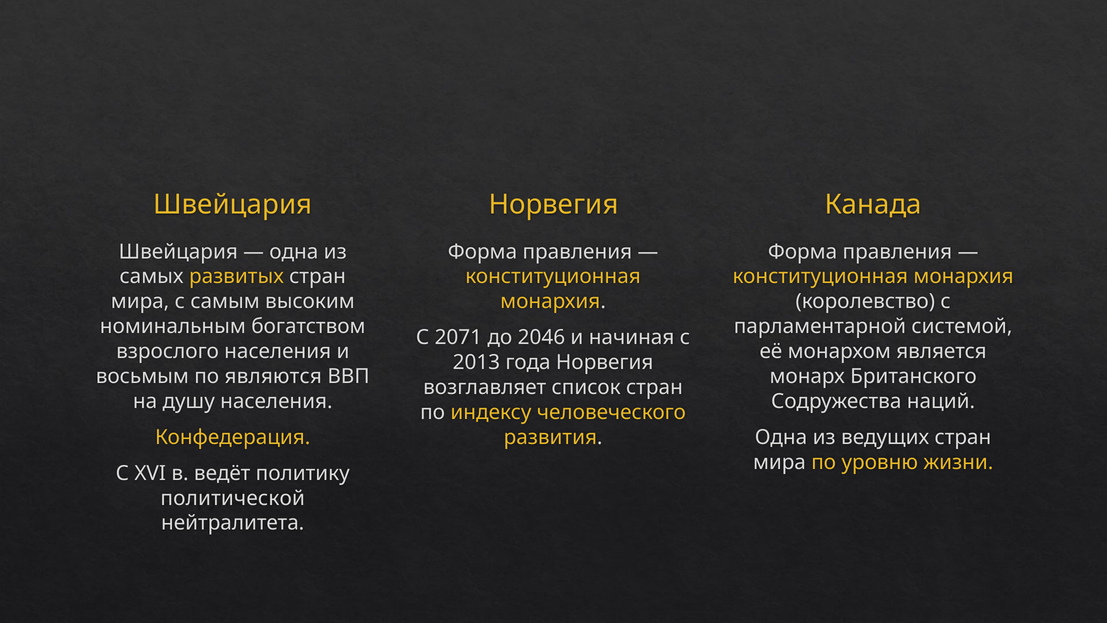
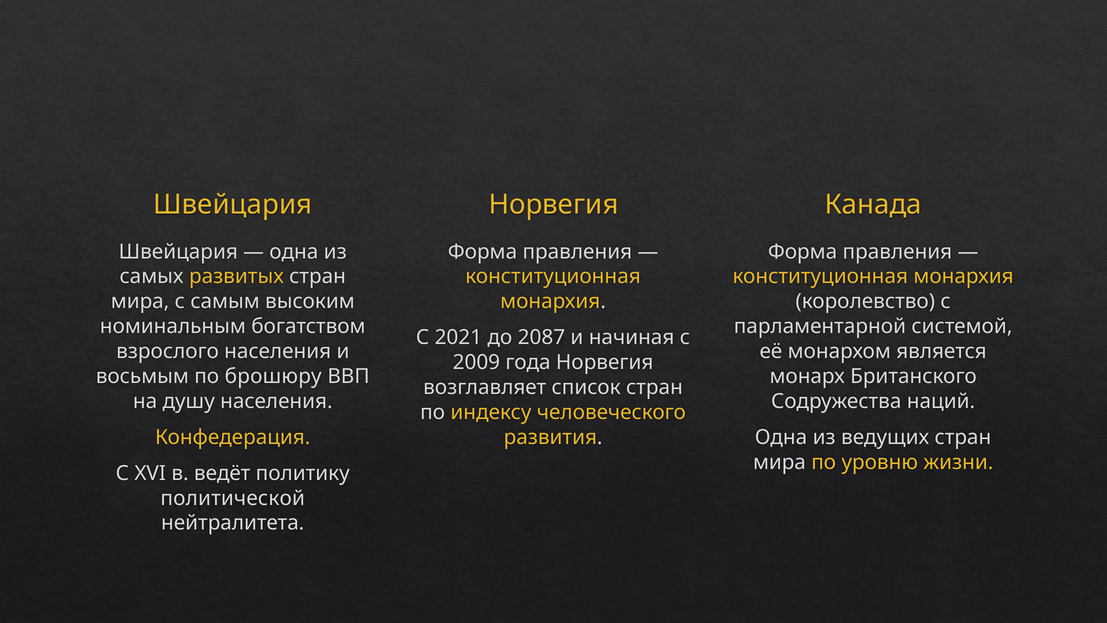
2071: 2071 -> 2021 (458, 337)
2046: 2046 -> 2087 (541, 337)
2013: 2013 -> 2009 (476, 362)
являются: являются -> брошюру (273, 376)
